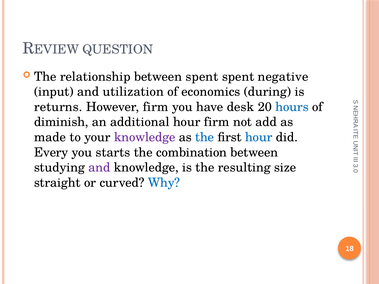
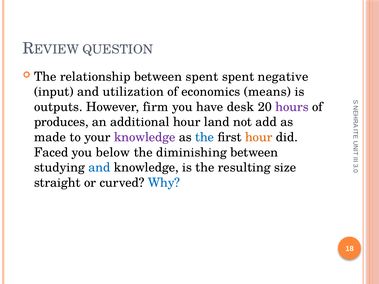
during: during -> means (267, 92)
returns: returns -> outputs (58, 107)
hours colour: blue -> purple (292, 107)
diminish: diminish -> produces (61, 122)
hour firm: firm -> land (217, 122)
hour colour: blue -> orange (259, 137)
Every: Every -> Faced (51, 152)
starts: starts -> below (113, 152)
combination: combination -> diminishing (192, 152)
and colour: purple -> blue (99, 168)
